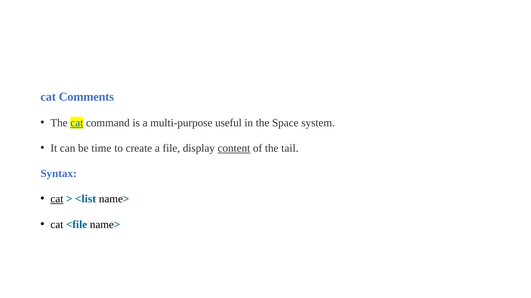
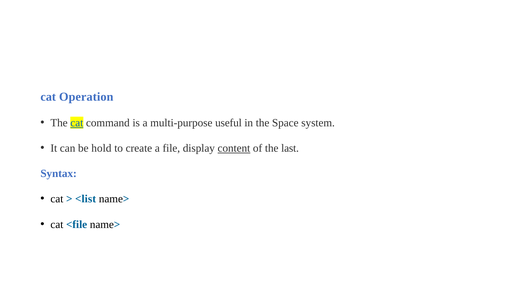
Comments: Comments -> Operation (86, 97)
time: time -> hold (101, 148)
tail: tail -> last (290, 148)
cat underline: present -> none (57, 199)
